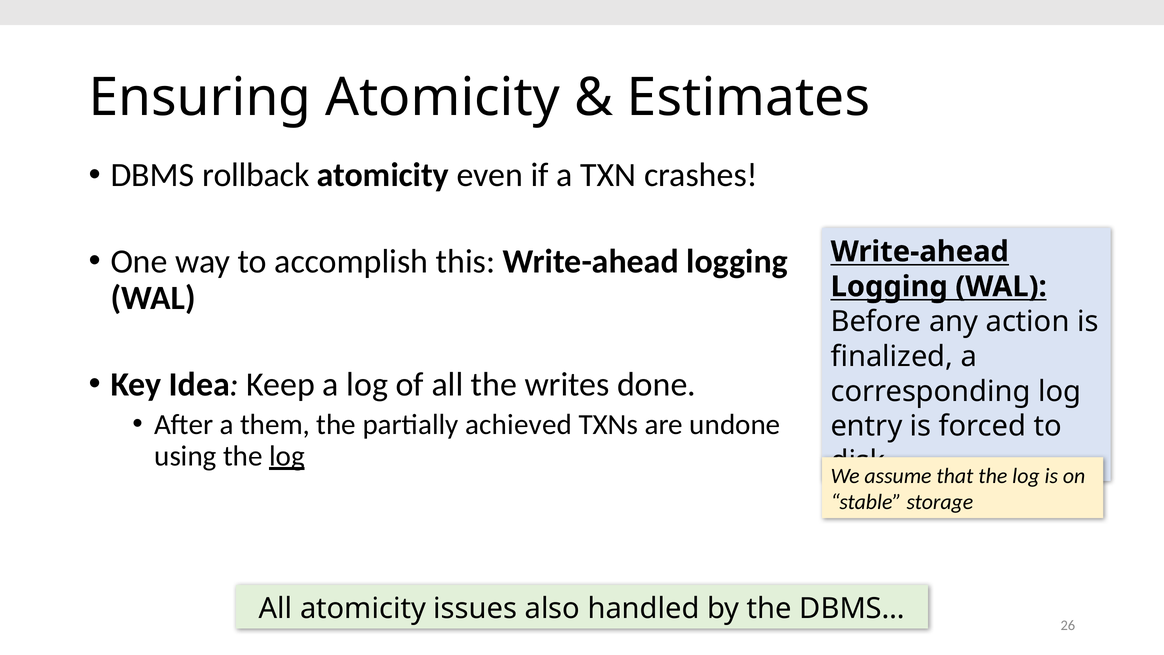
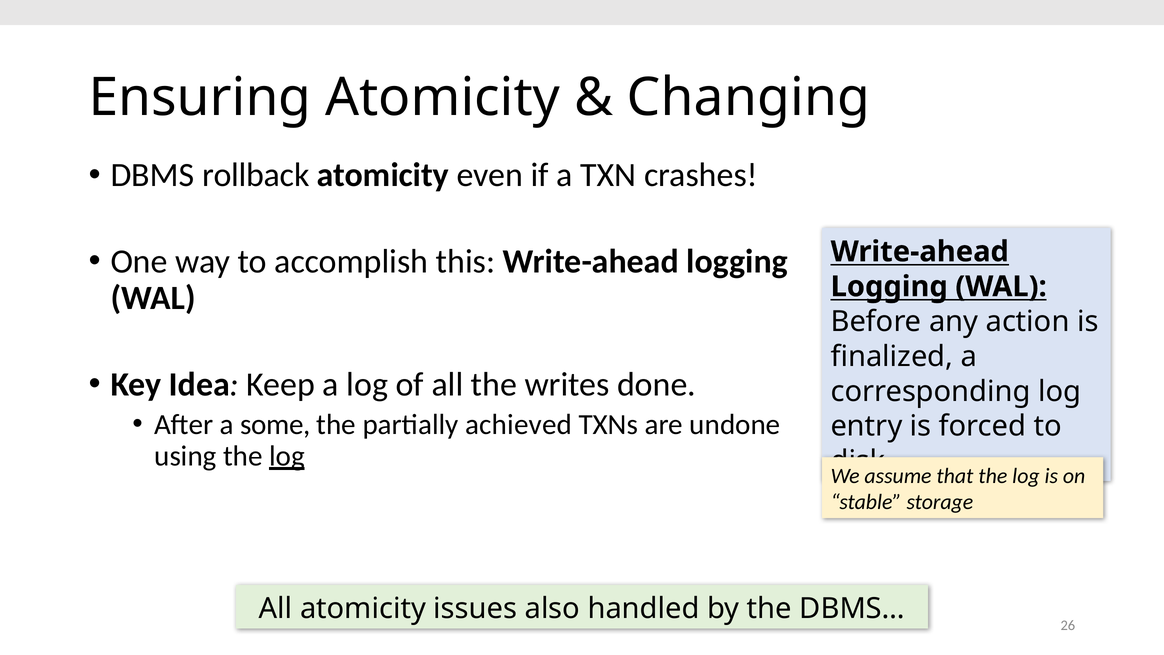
Estimates: Estimates -> Changing (748, 98)
them: them -> some (275, 424)
